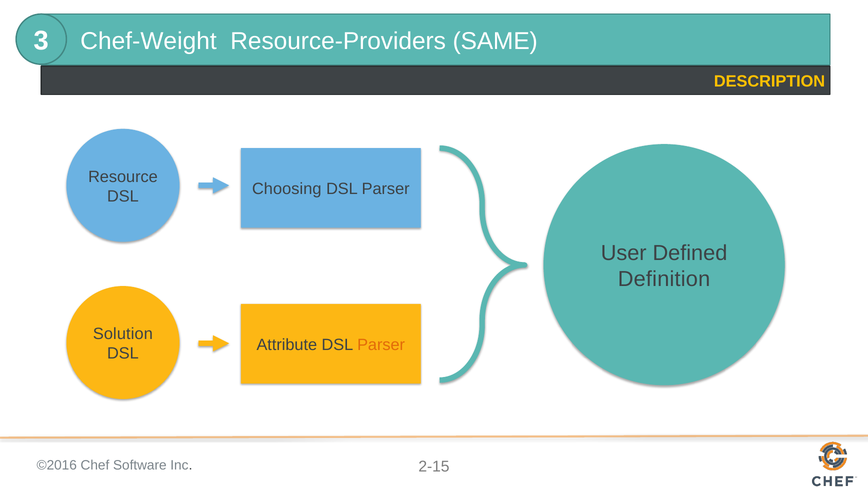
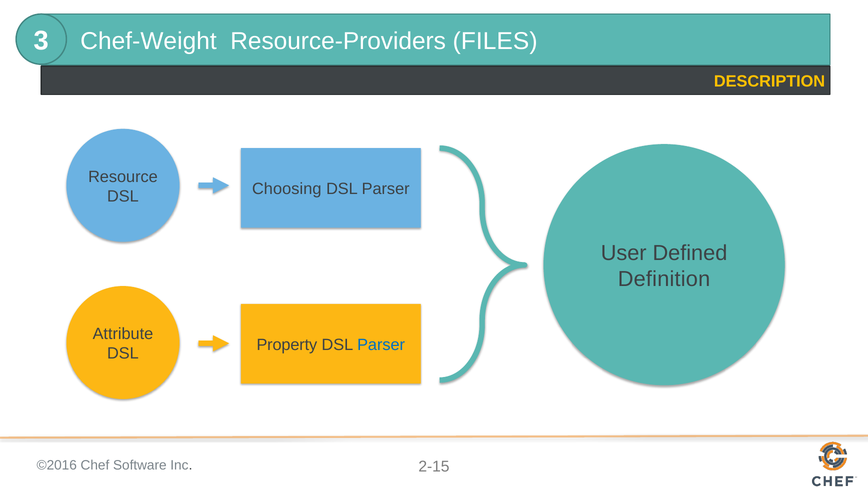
SAME: SAME -> FILES (495, 41)
Solution: Solution -> Attribute (123, 334)
Attribute: Attribute -> Property (287, 345)
Parser colour: orange -> blue (381, 345)
